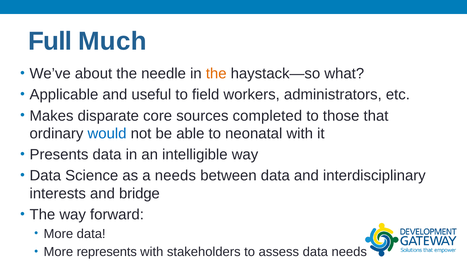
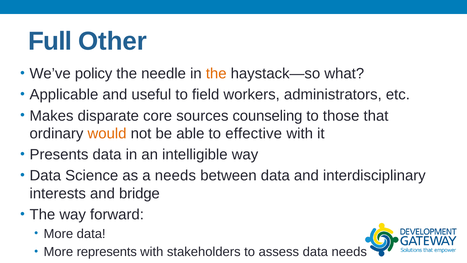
Much: Much -> Other (112, 41)
about: about -> policy (94, 74)
completed: completed -> counseling (267, 116)
would colour: blue -> orange (107, 134)
neonatal: neonatal -> effective (254, 134)
